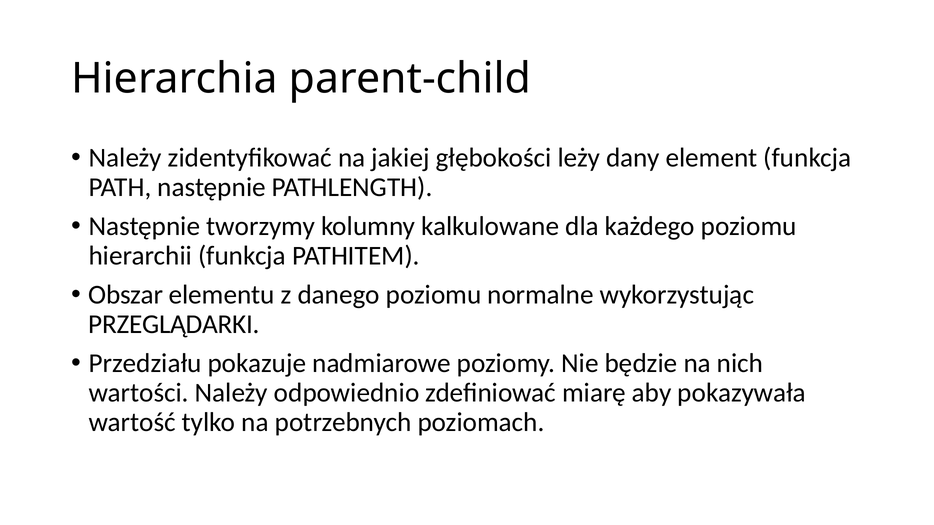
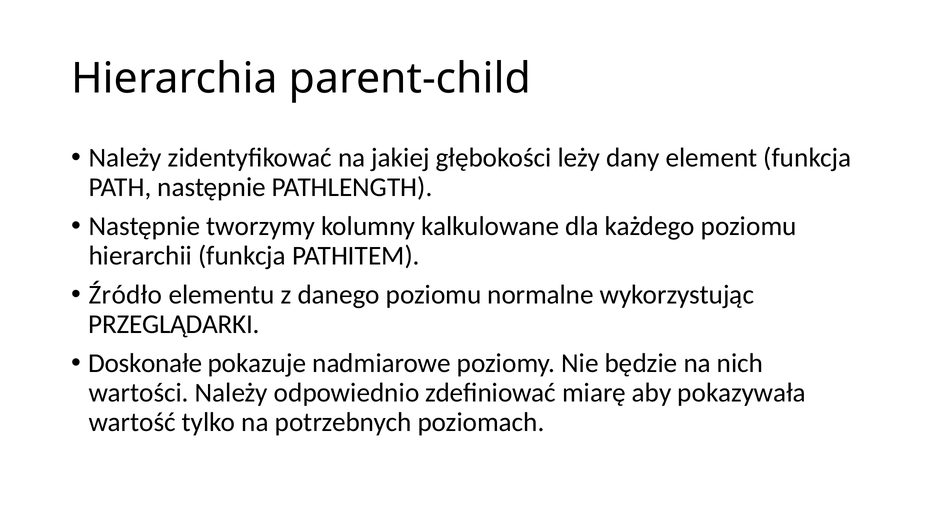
Obszar: Obszar -> Źródło (125, 295)
Przedziału: Przedziału -> Doskonałe (145, 364)
